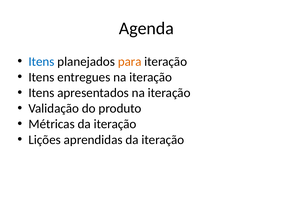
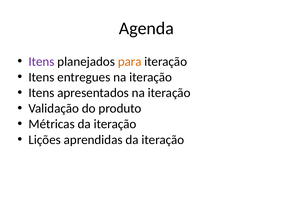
Itens colour: blue -> purple (41, 61)
